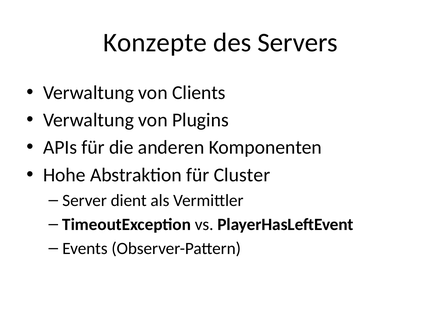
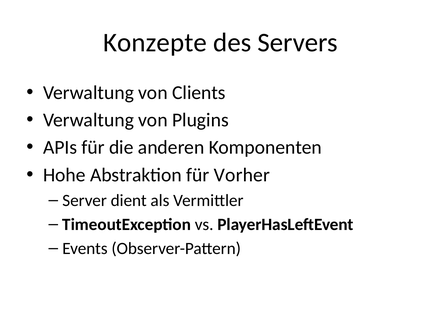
Cluster: Cluster -> Vorher (242, 175)
